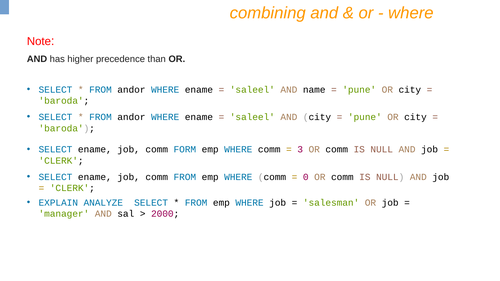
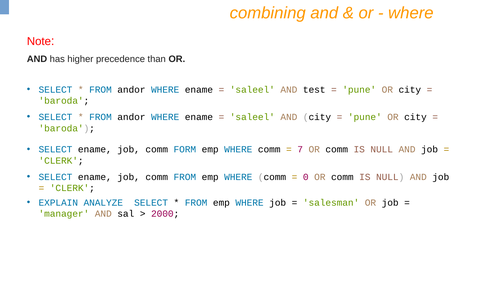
name: name -> test (314, 90)
3: 3 -> 7 (300, 150)
